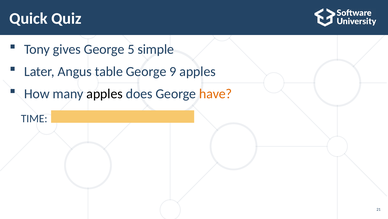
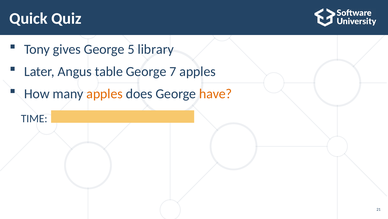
simple: simple -> library (156, 49)
9: 9 -> 7 (173, 71)
apples colour: black -> orange (105, 94)
